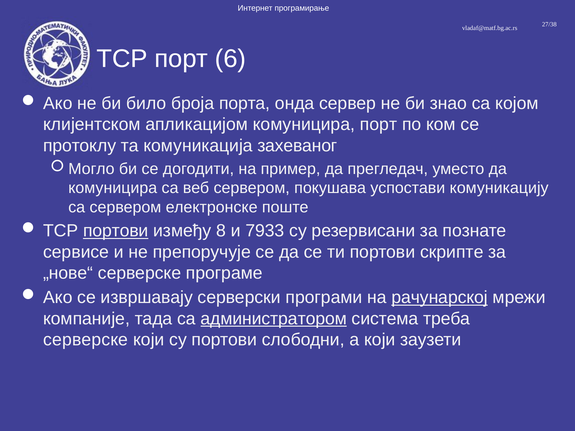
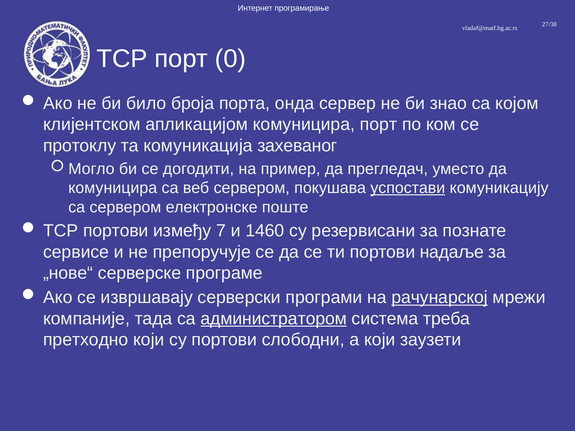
6: 6 -> 0 (230, 59)
успостави underline: none -> present (408, 188)
портови underline: present -> none (116, 231)
8: 8 -> 7 (221, 231)
7933: 7933 -> 1460 (265, 231)
скрипте: скрипте -> надаље (452, 252)
серверске: серверске -> претходно (86, 340)
